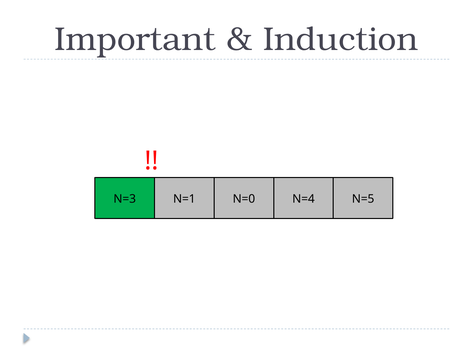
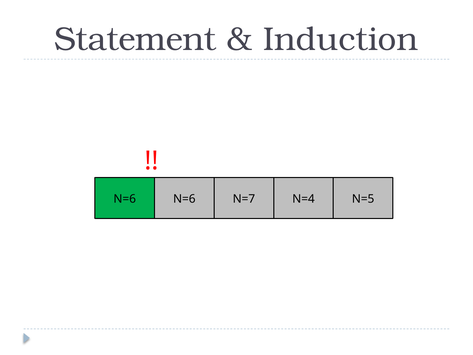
Important: Important -> Statement (135, 39)
N=3: N=3 -> N=6 (125, 199)
N=1: N=1 -> N=6 (184, 199)
N=0: N=0 -> N=7 (244, 199)
